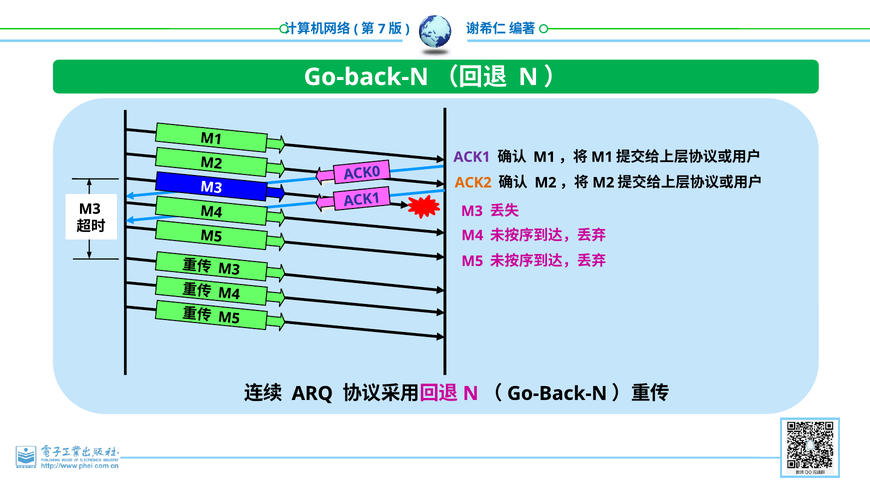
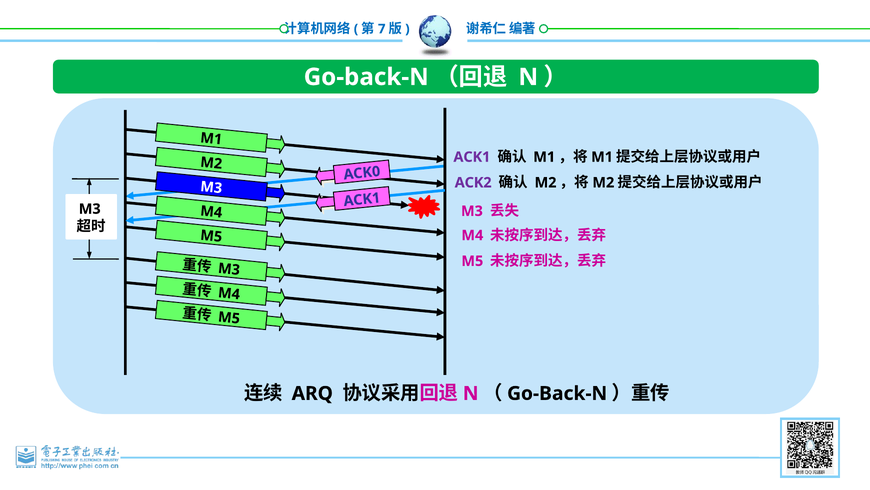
ACK2 colour: orange -> purple (473, 182)
